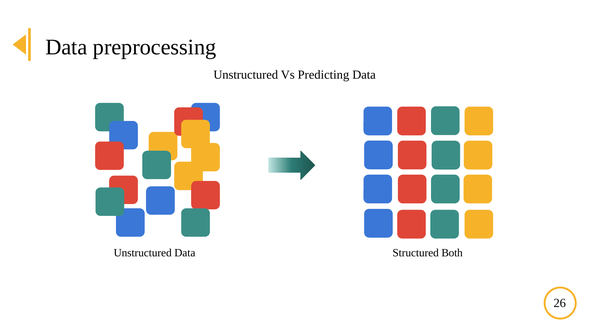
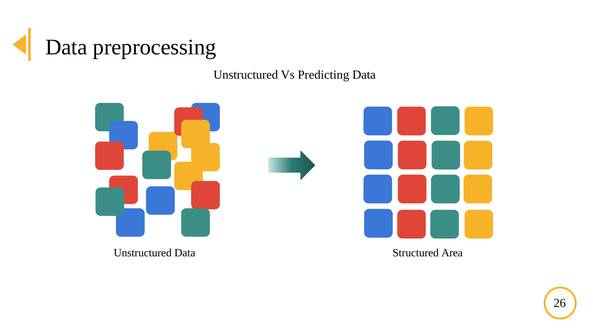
Both: Both -> Area (452, 253)
